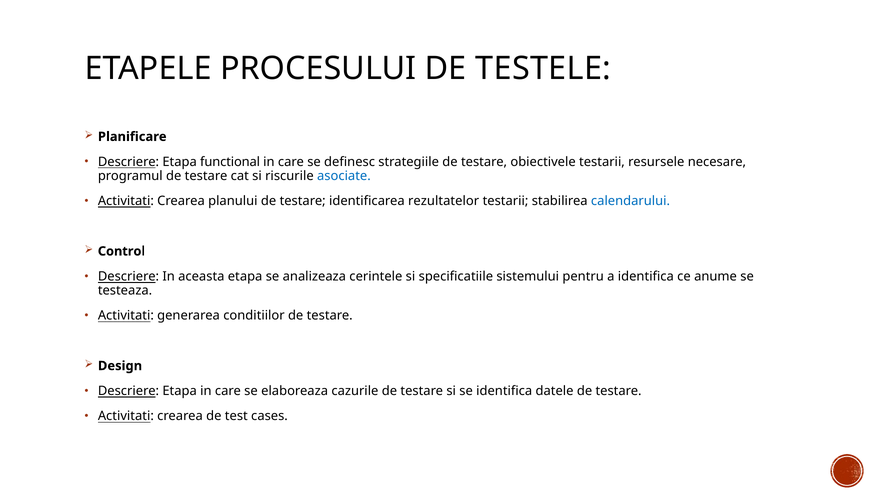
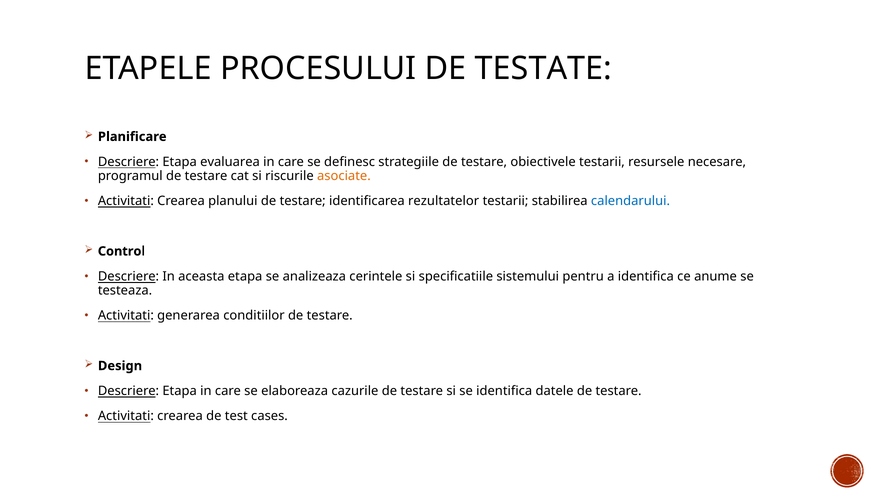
TESTELE: TESTELE -> TESTATE (543, 68)
functional: functional -> evaluarea (230, 162)
asociate colour: blue -> orange (344, 176)
